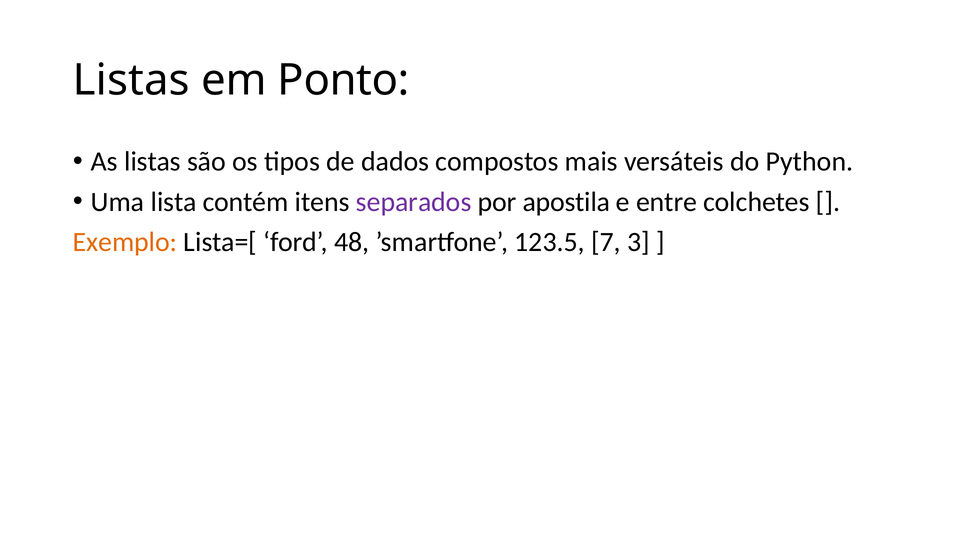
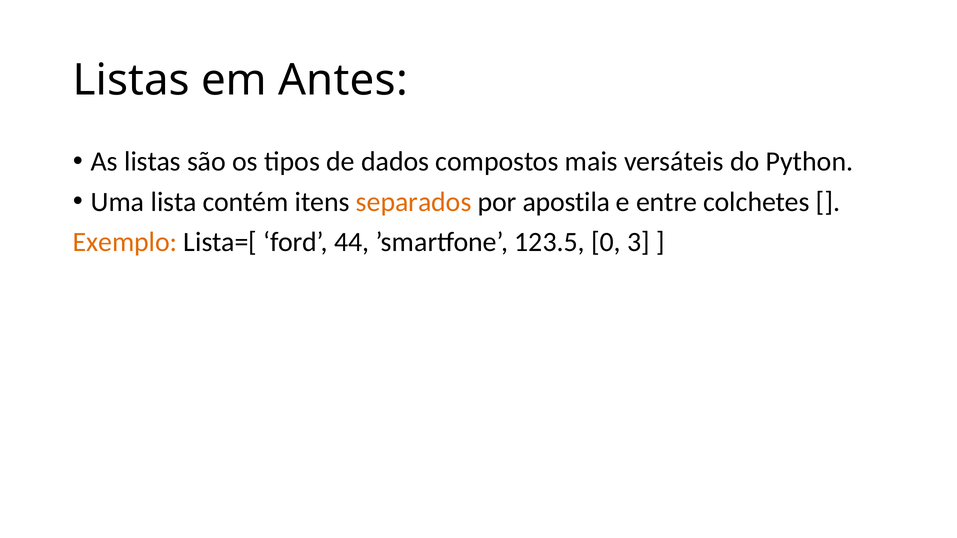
Ponto: Ponto -> Antes (343, 80)
separados colour: purple -> orange (414, 202)
48: 48 -> 44 (352, 242)
7: 7 -> 0 (606, 242)
